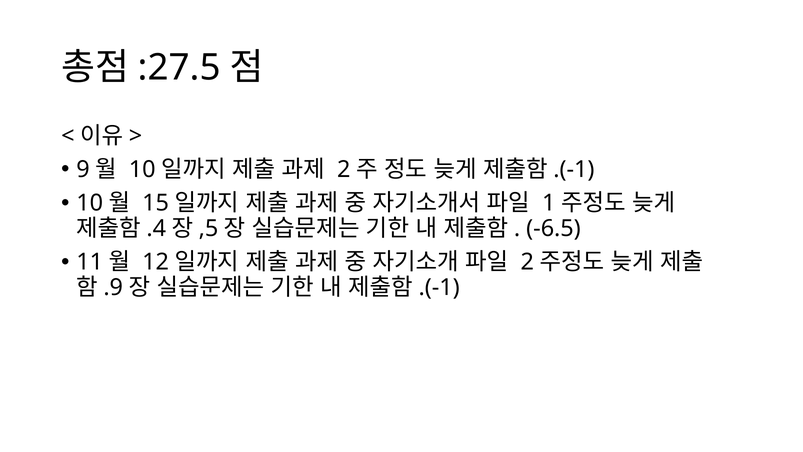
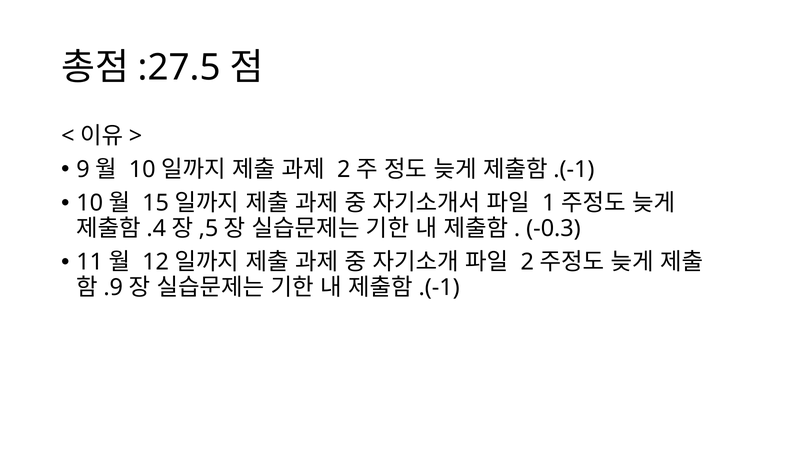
-6.5: -6.5 -> -0.3 (554, 228)
